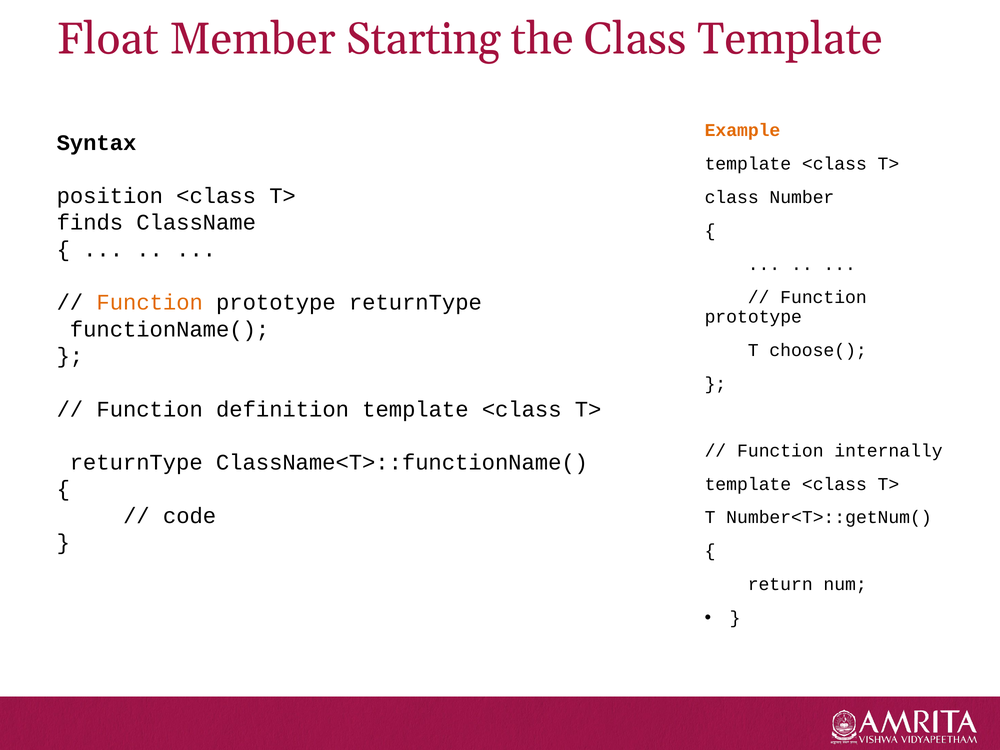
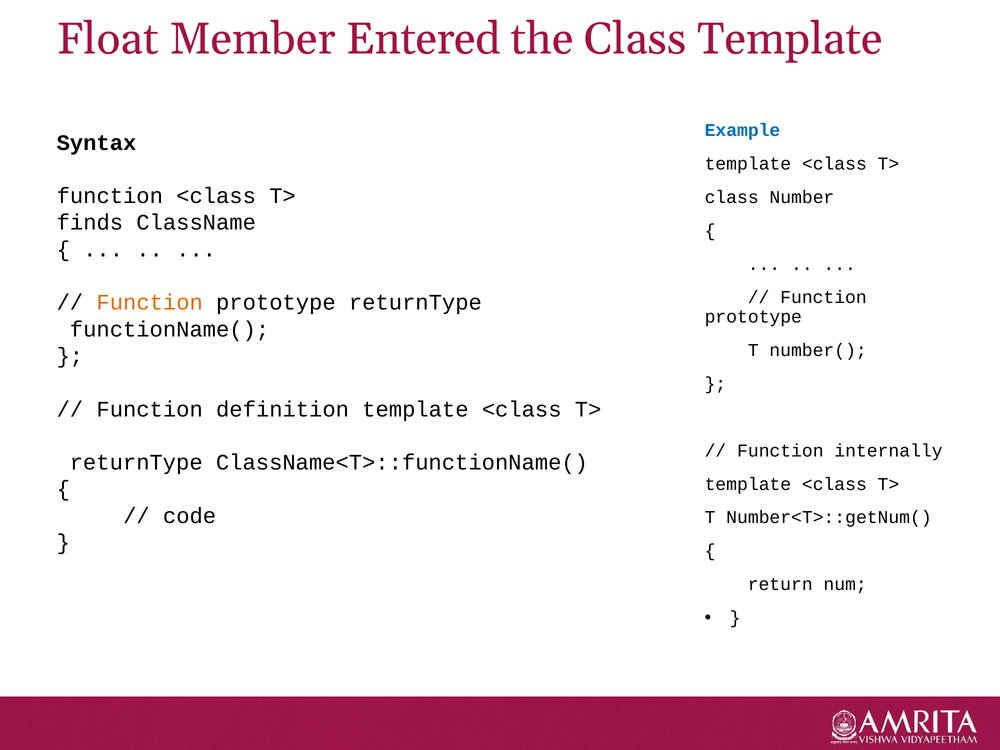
Starting: Starting -> Entered (424, 39)
Example colour: orange -> blue (743, 130)
position: position -> function (110, 196)
choose(: choose( -> number( (818, 350)
